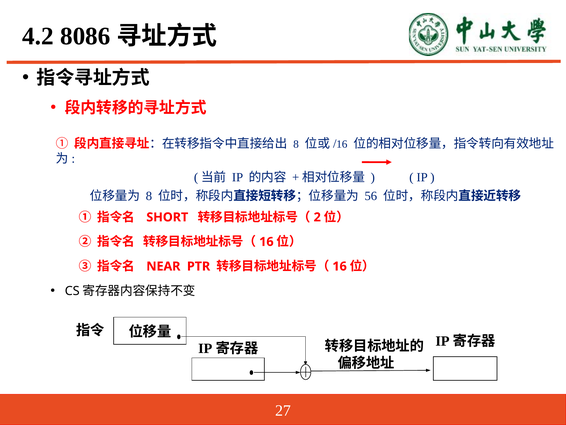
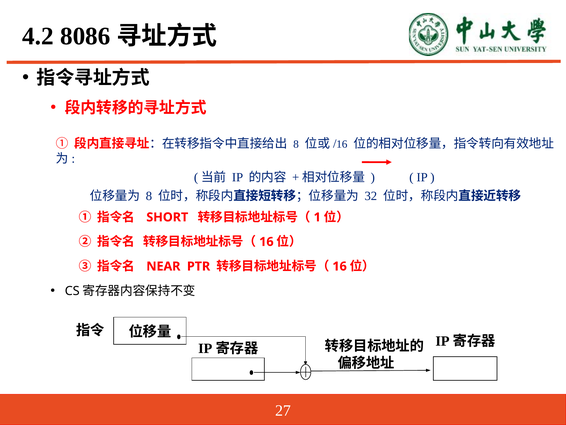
56: 56 -> 32 (371, 196)
2: 2 -> 1 (317, 217)
